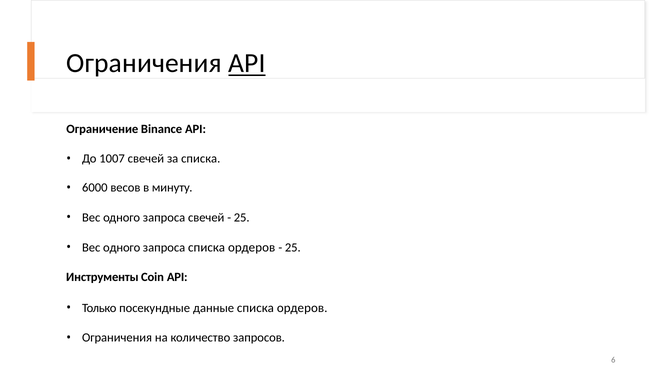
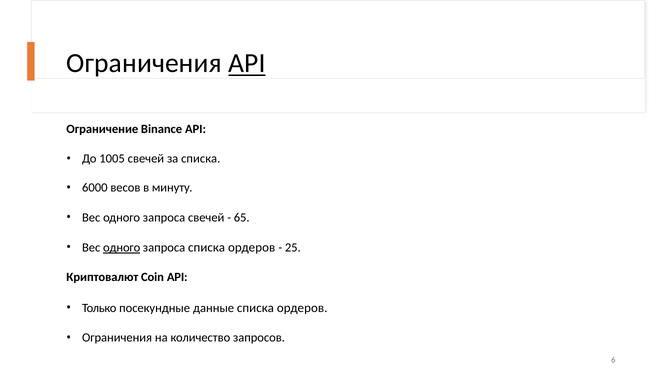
1007: 1007 -> 1005 (112, 159)
25: 25 -> 65 (242, 217)
одного underline: none -> present (122, 248)
Инструменты: Инструменты -> Криптовалют (102, 277)
